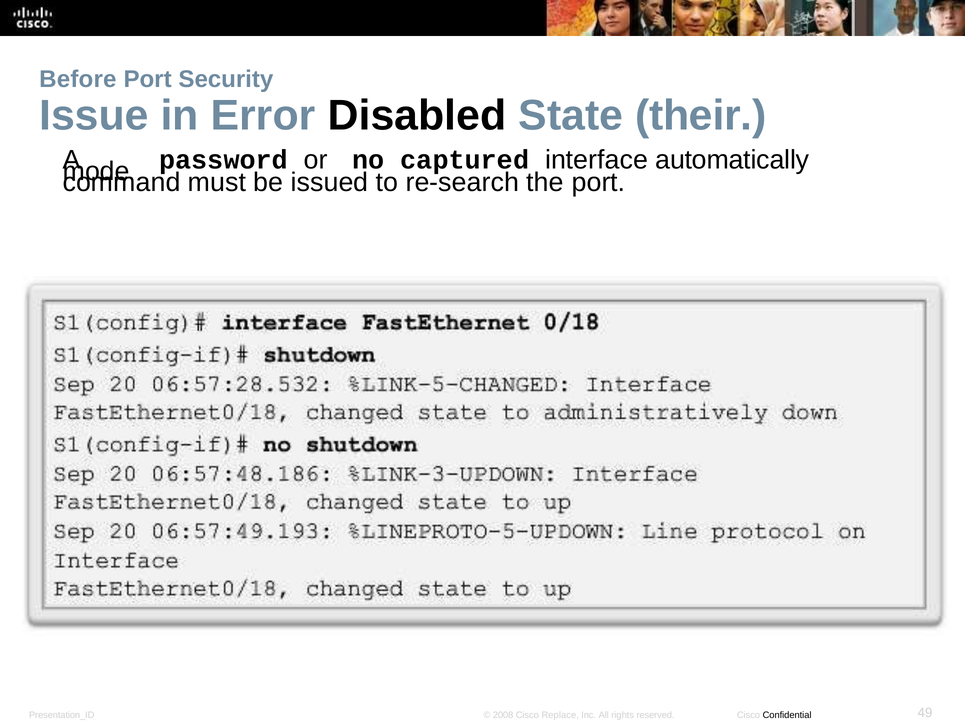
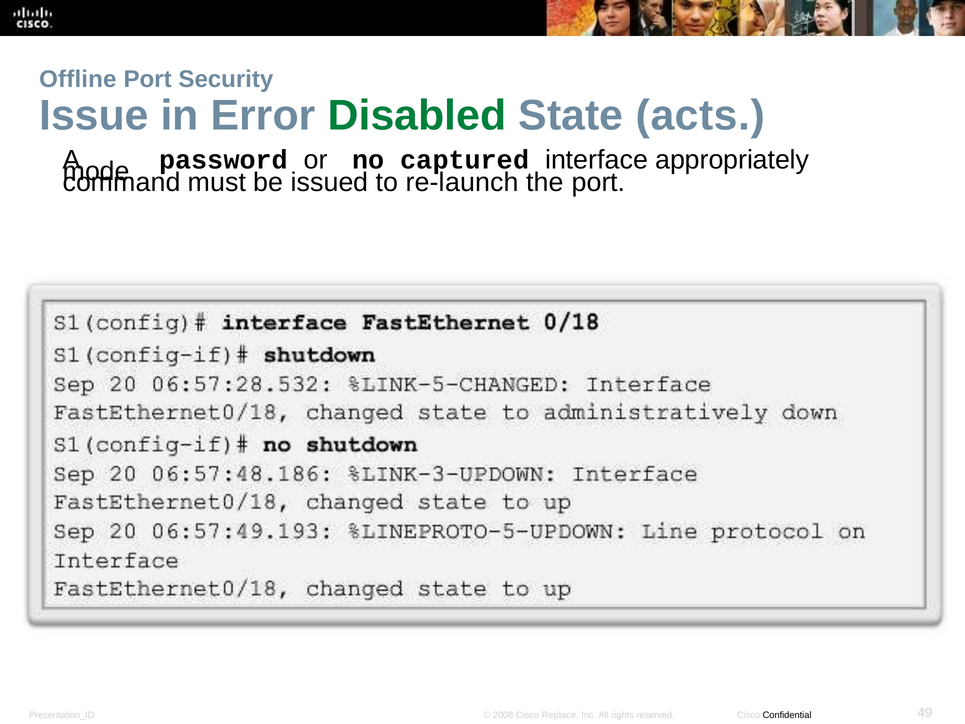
Before: Before -> Offline (78, 79)
Disabled colour: black -> green (417, 115)
their: their -> acts (700, 115)
automatically: automatically -> appropriately (732, 160)
re-search: re-search -> re-launch (462, 182)
